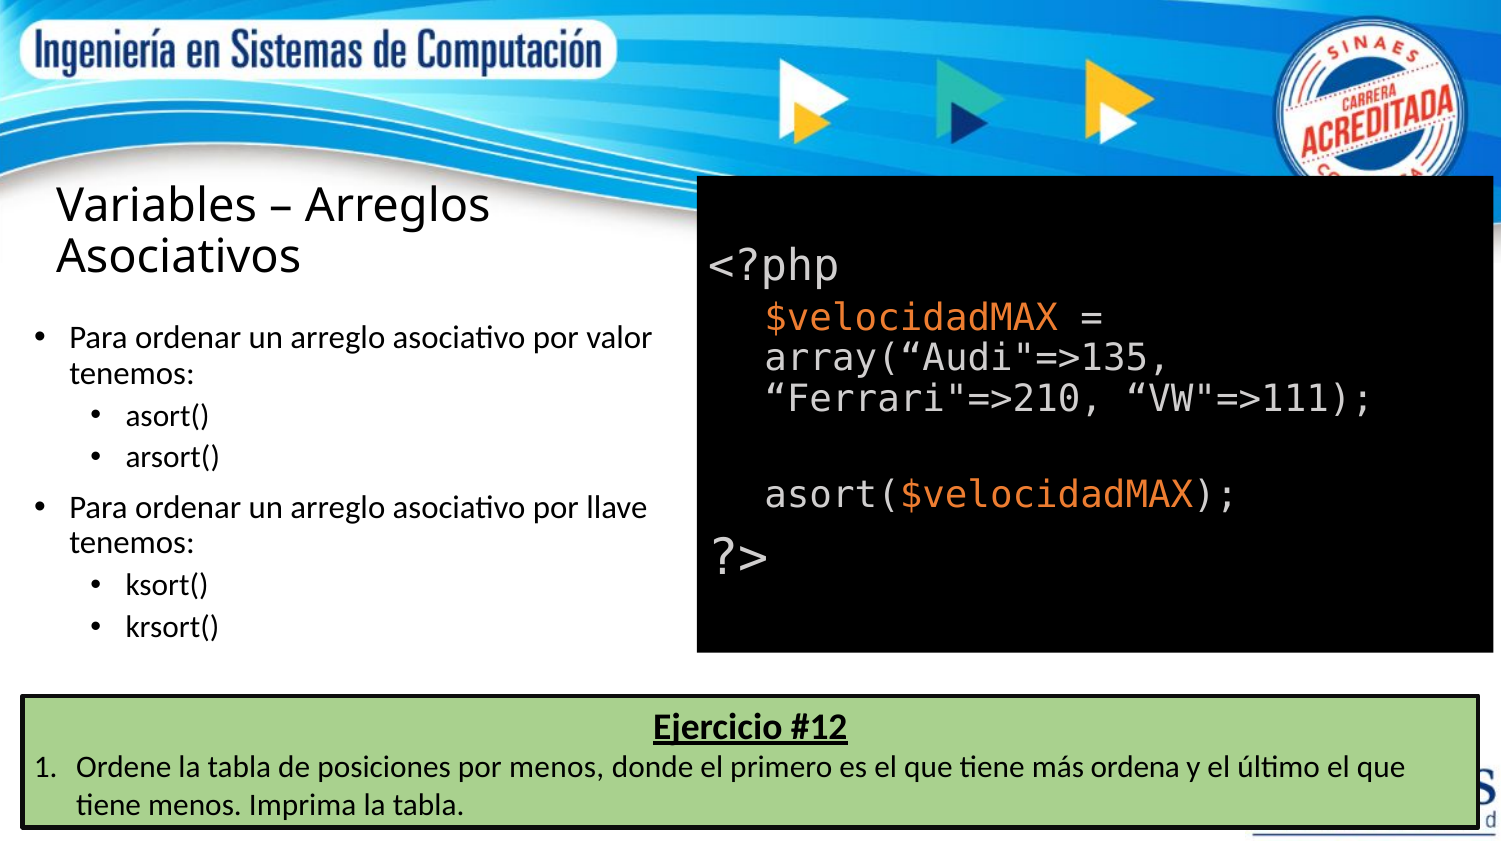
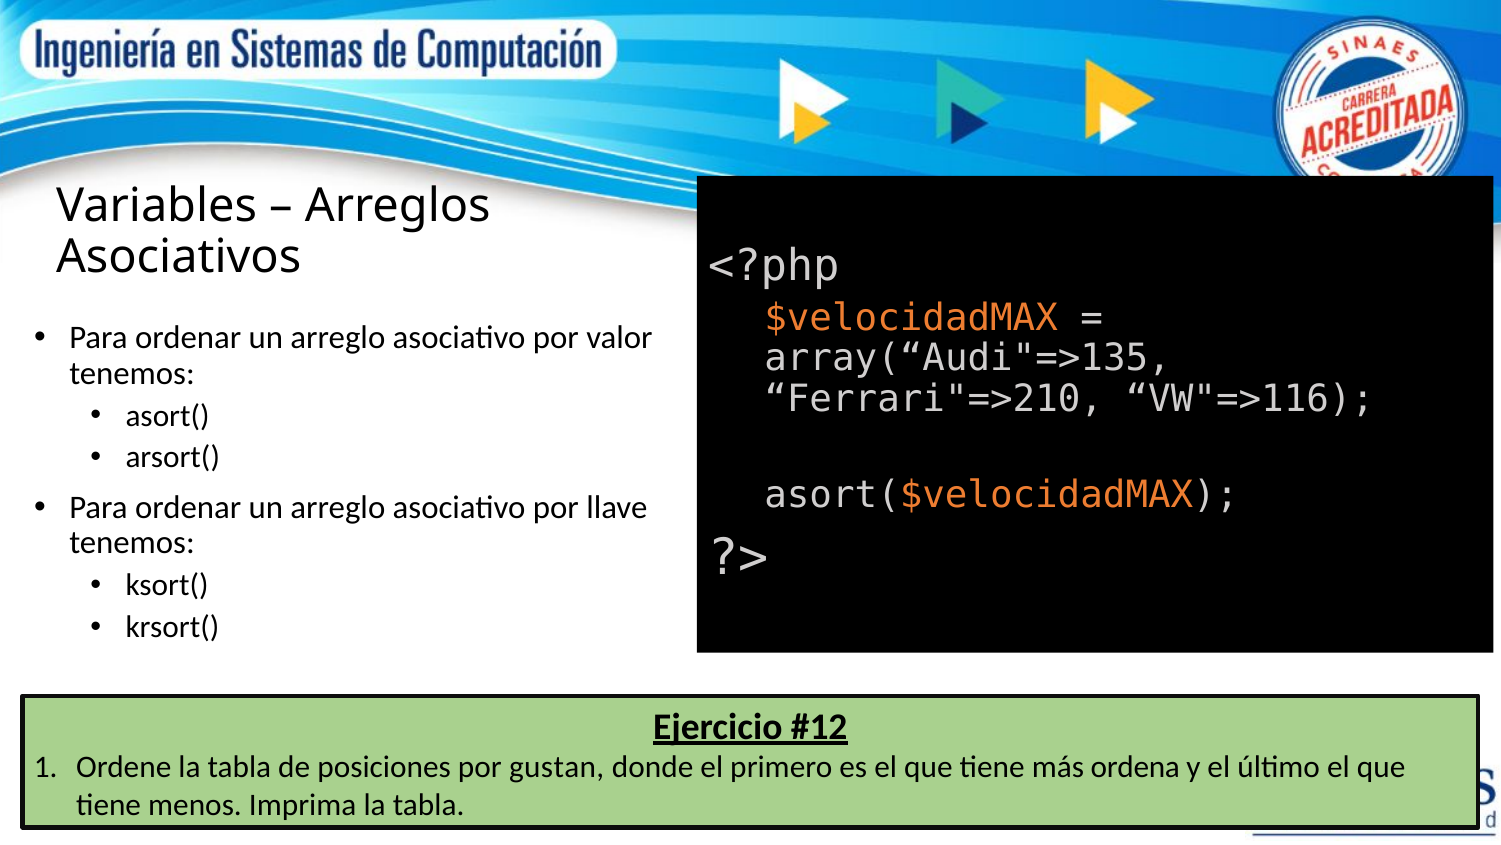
VW"=>111: VW"=>111 -> VW"=>116 (1250, 399)
por menos: menos -> gustan (557, 767)
